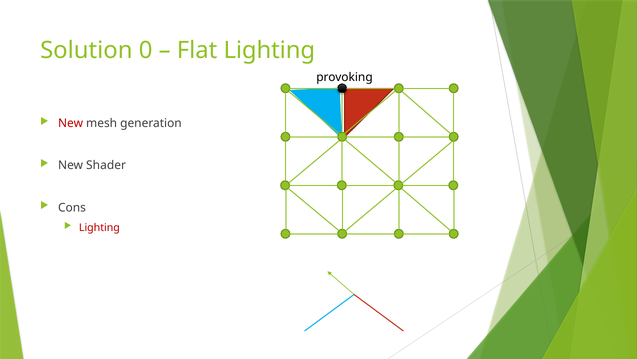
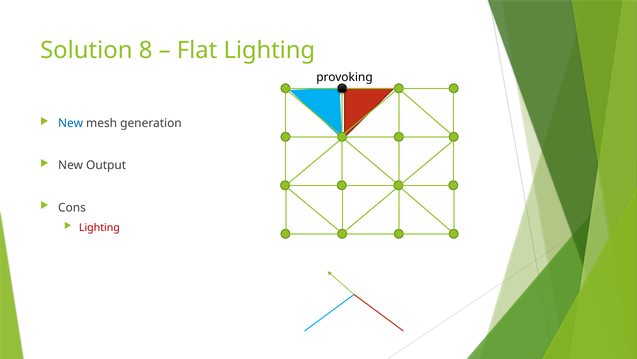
0: 0 -> 8 (146, 50)
New colour: red -> blue (71, 123)
Shader: Shader -> Output (106, 165)
